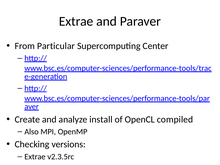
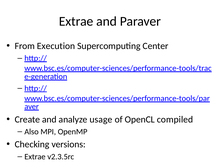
Particular: Particular -> Execution (56, 46)
install: install -> usage (101, 119)
